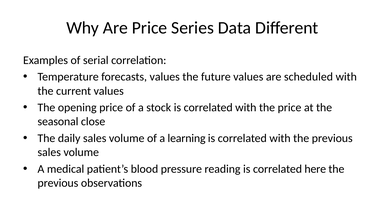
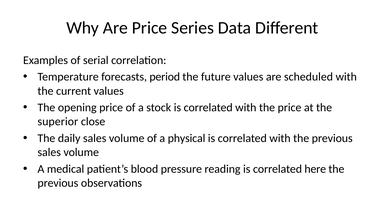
forecasts values: values -> period (165, 77)
seasonal: seasonal -> superior (58, 122)
learning: learning -> physical (187, 139)
